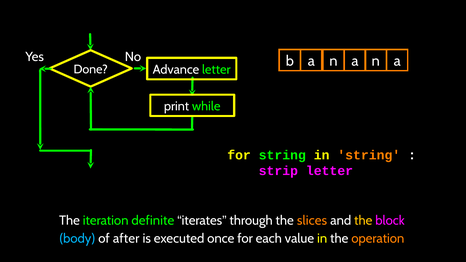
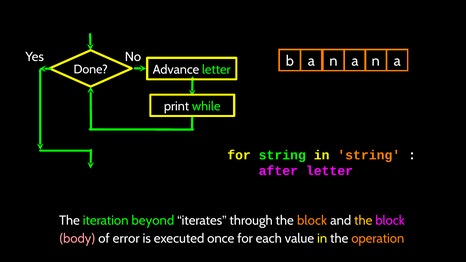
strip: strip -> after (278, 171)
definite: definite -> beyond (153, 221)
through the slices: slices -> block (312, 221)
body colour: light blue -> pink (77, 239)
after: after -> error (126, 239)
